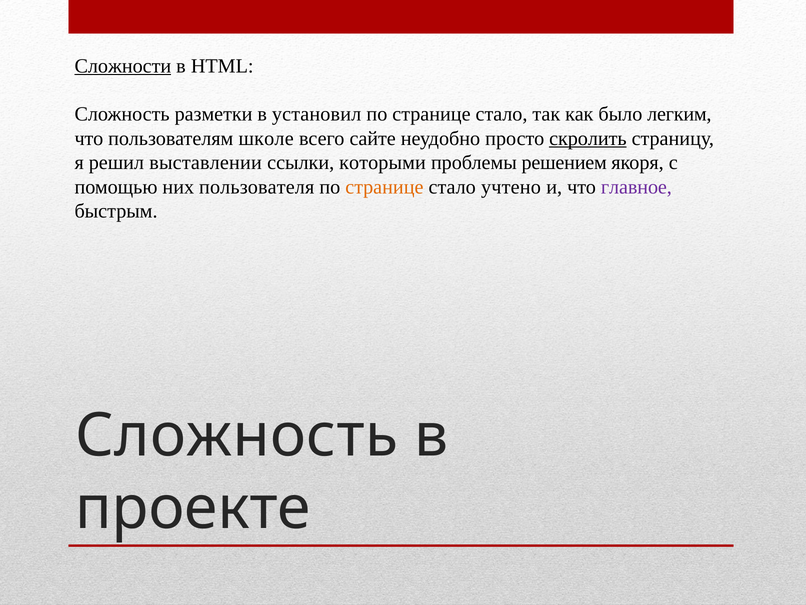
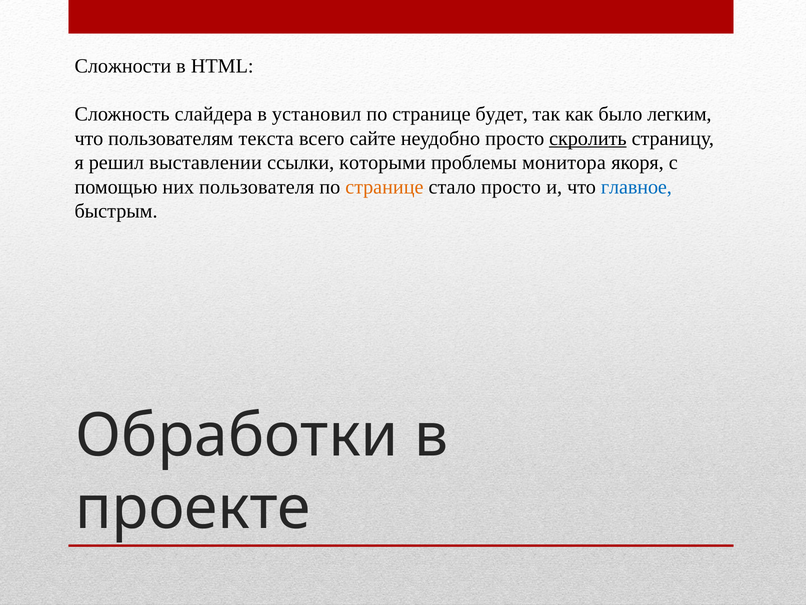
Сложности underline: present -> none (123, 66)
разметки: разметки -> слайдера (213, 114)
стало: стало -> будет (502, 114)
школе: школе -> текста (266, 138)
решением: решением -> монитора (564, 163)
стало учтено: учтено -> просто (511, 187)
главное colour: purple -> blue (636, 187)
Сложность: Сложность -> Обработки (237, 435)
